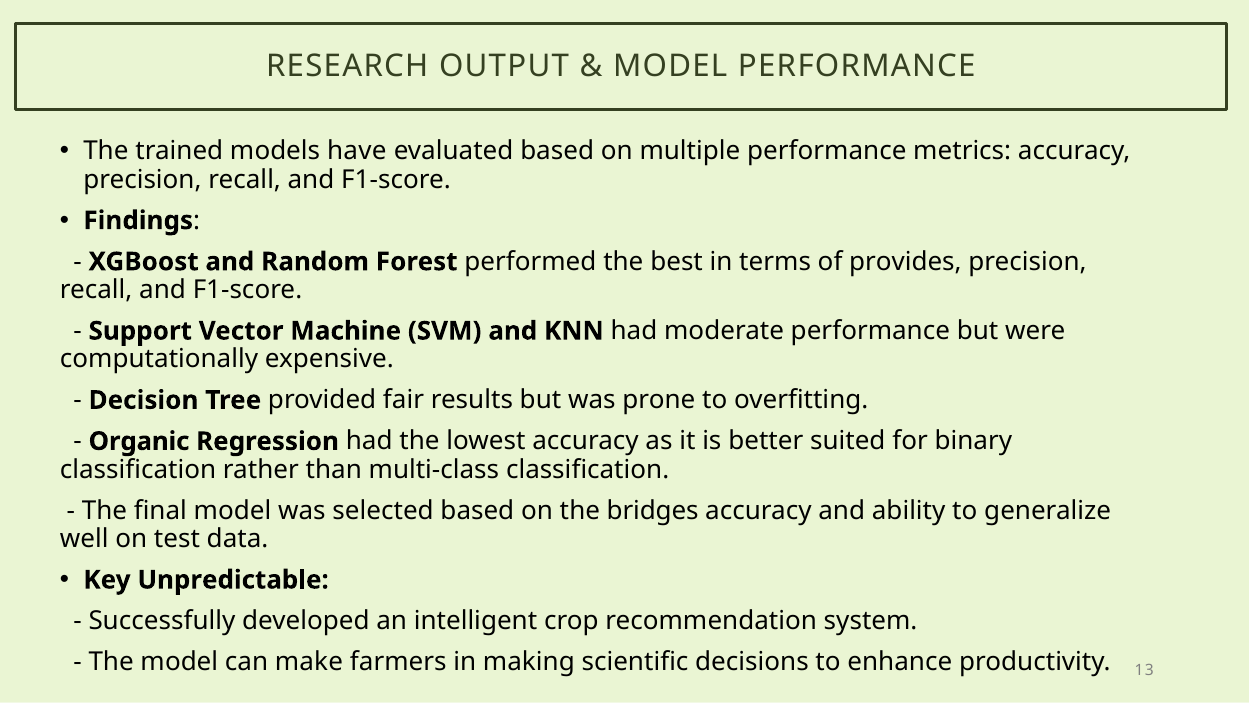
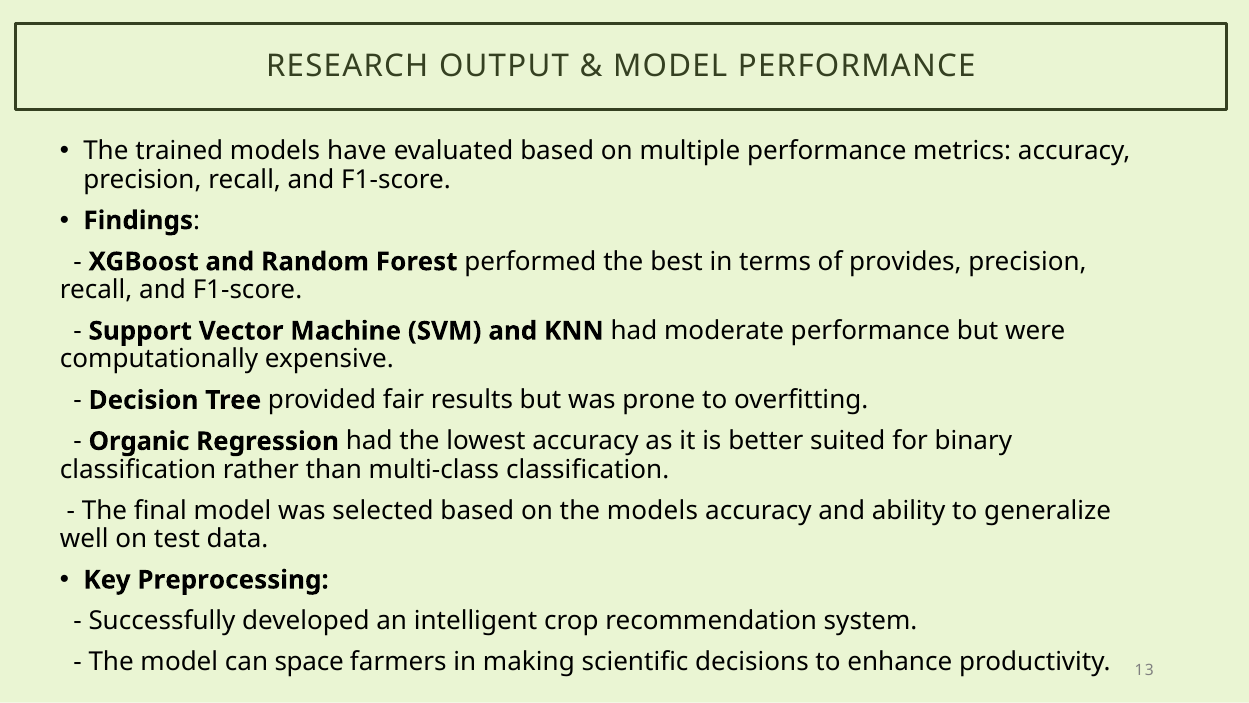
the bridges: bridges -> models (652, 510)
Unpredictable: Unpredictable -> Preprocessing (233, 580)
make: make -> space (309, 662)
